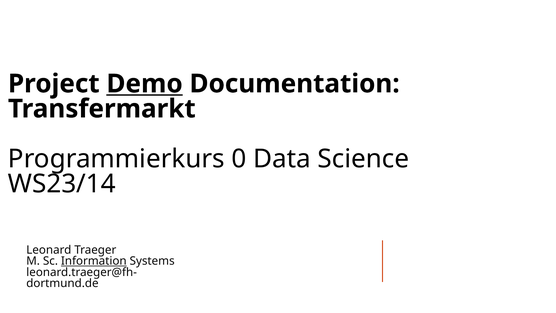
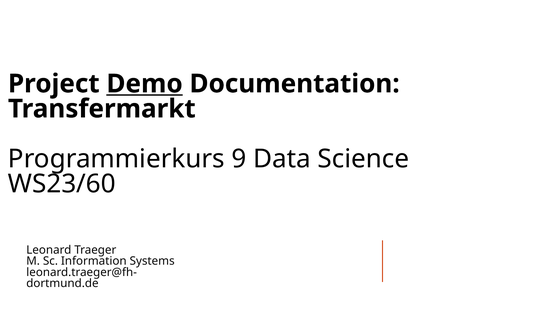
0: 0 -> 9 (239, 159)
WS23/14: WS23/14 -> WS23/60 (62, 184)
Information underline: present -> none (94, 261)
